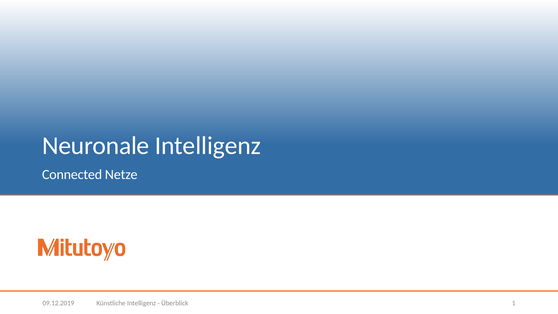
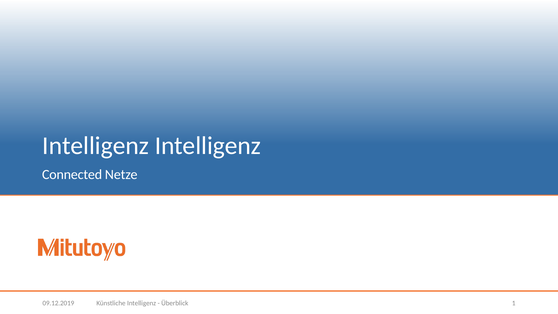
Neuronale: Neuronale -> Intelligenz (96, 146)
